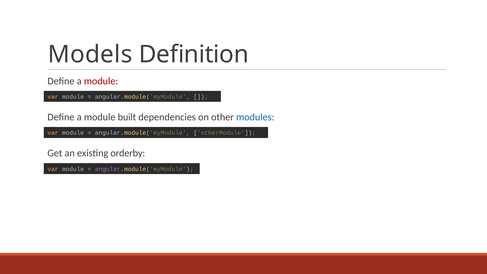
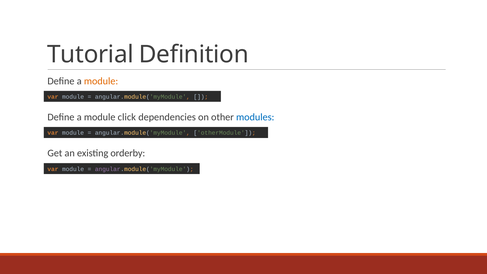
Models: Models -> Tutorial (90, 55)
module colour: red -> orange (101, 81)
built: built -> click (127, 117)
